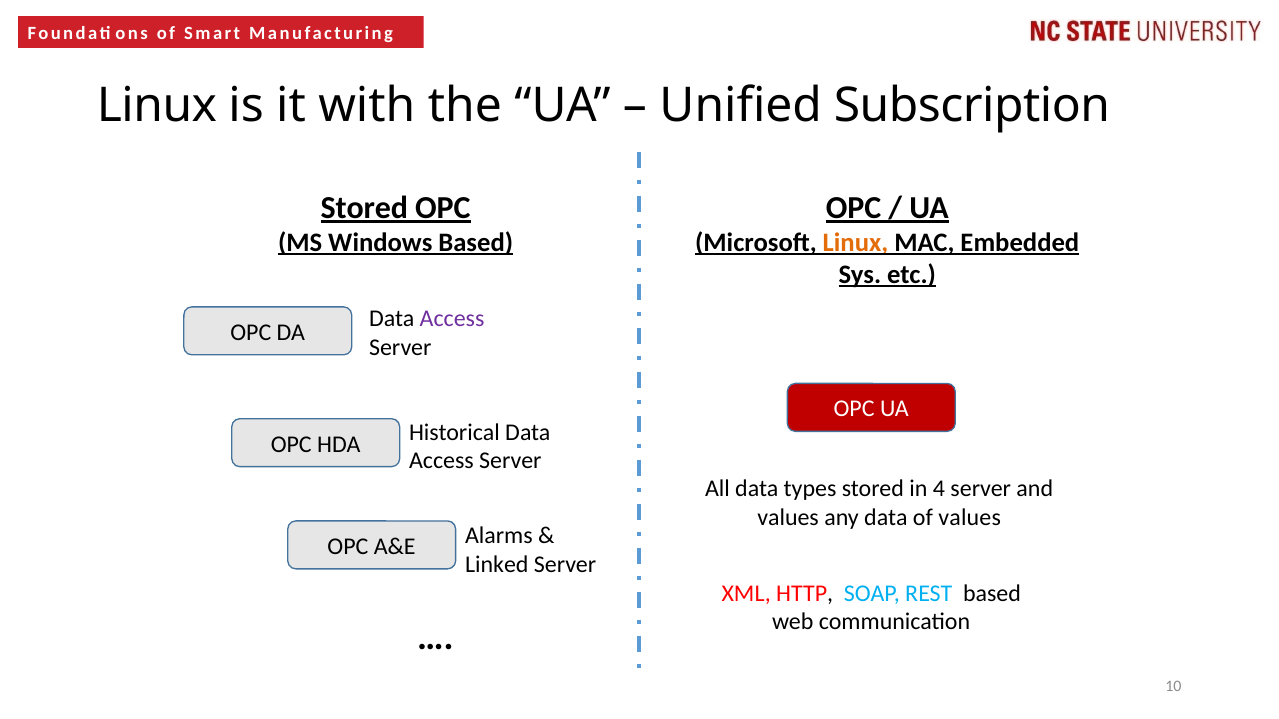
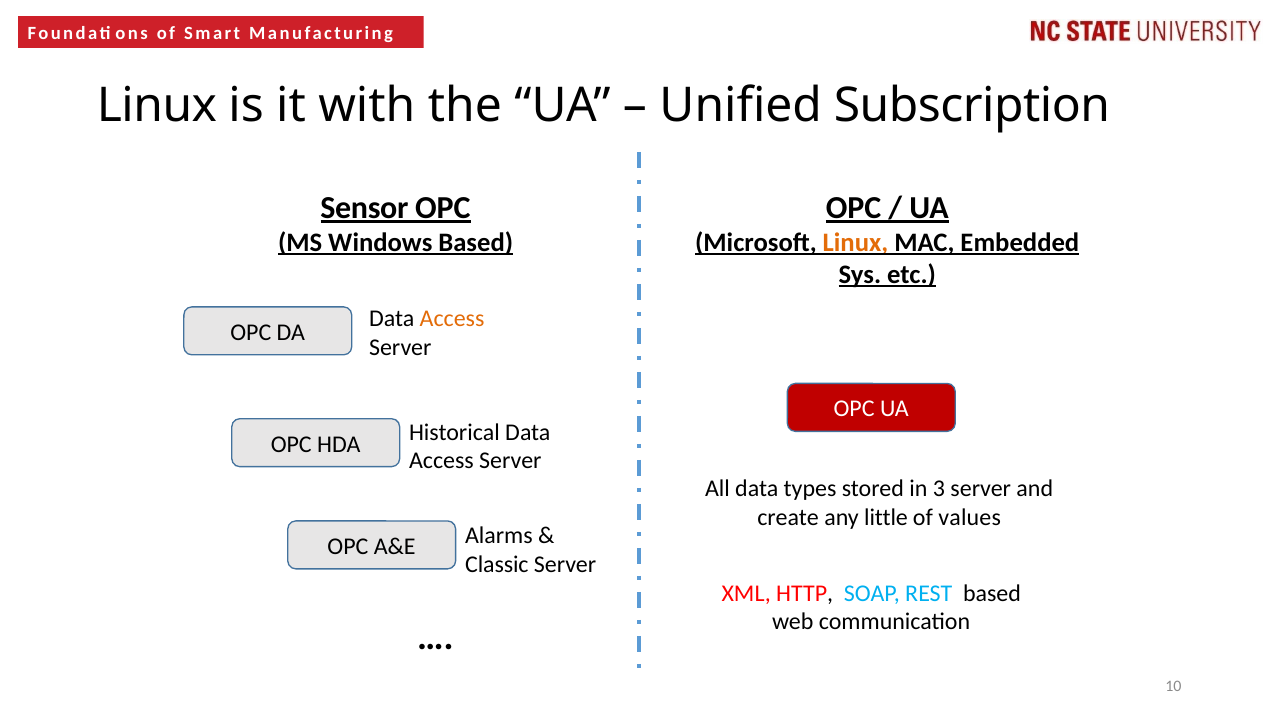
Stored: Stored -> Sensor (364, 208)
Access colour: purple -> orange (452, 319)
4: 4 -> 3 (939, 489)
values: values -> create (788, 518)
any data: data -> little (886, 518)
Linked: Linked -> Classic (497, 565)
